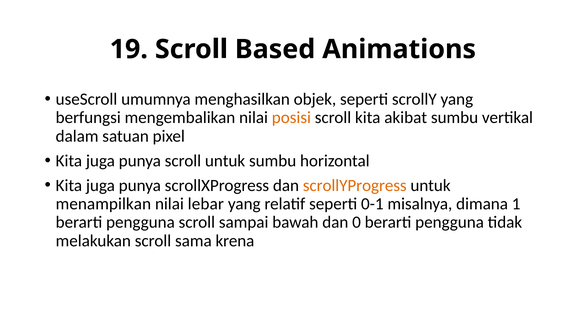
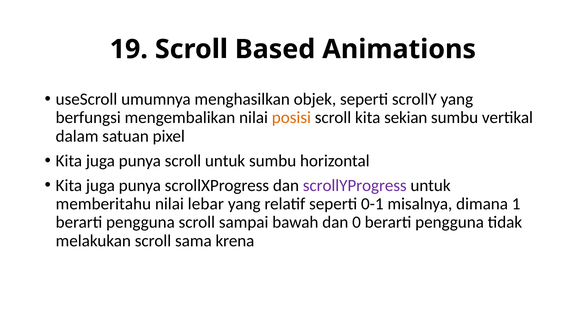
akibat: akibat -> sekian (406, 118)
scrollYProgress colour: orange -> purple (355, 185)
menampilkan: menampilkan -> memberitahu (103, 204)
